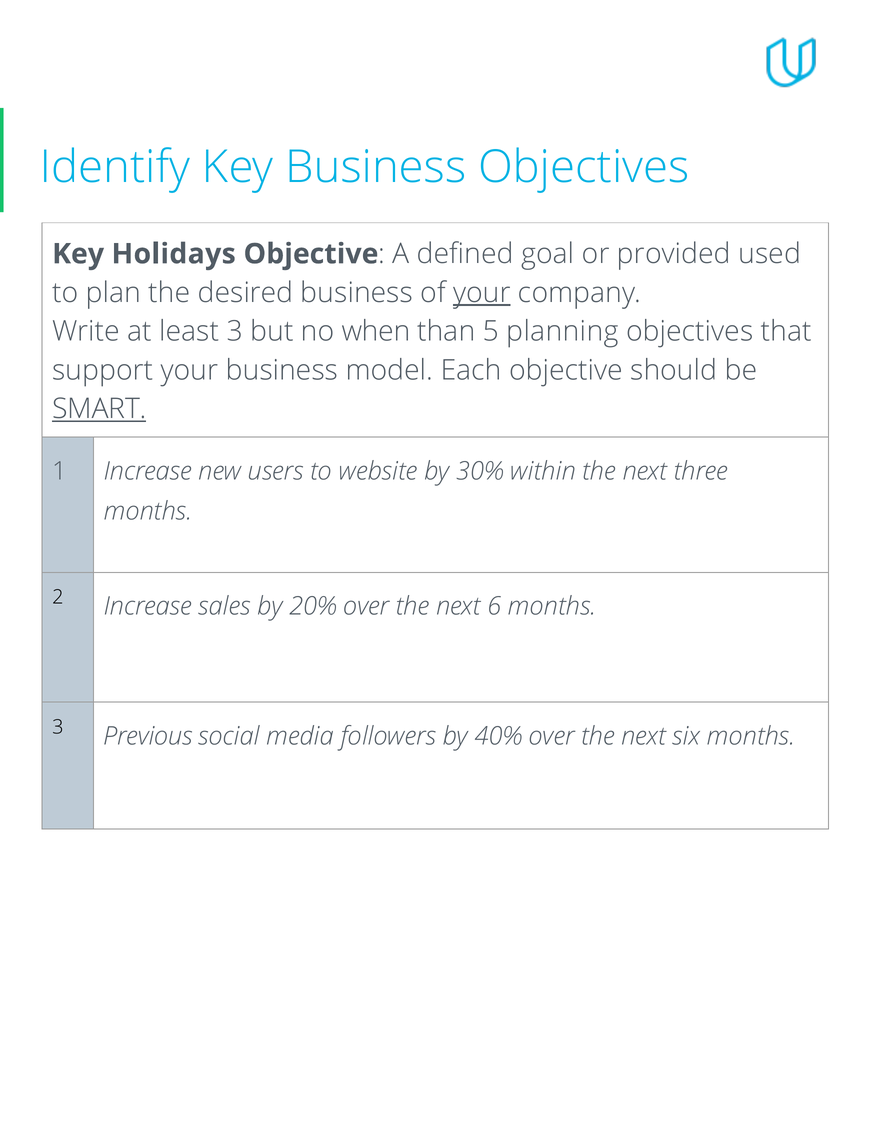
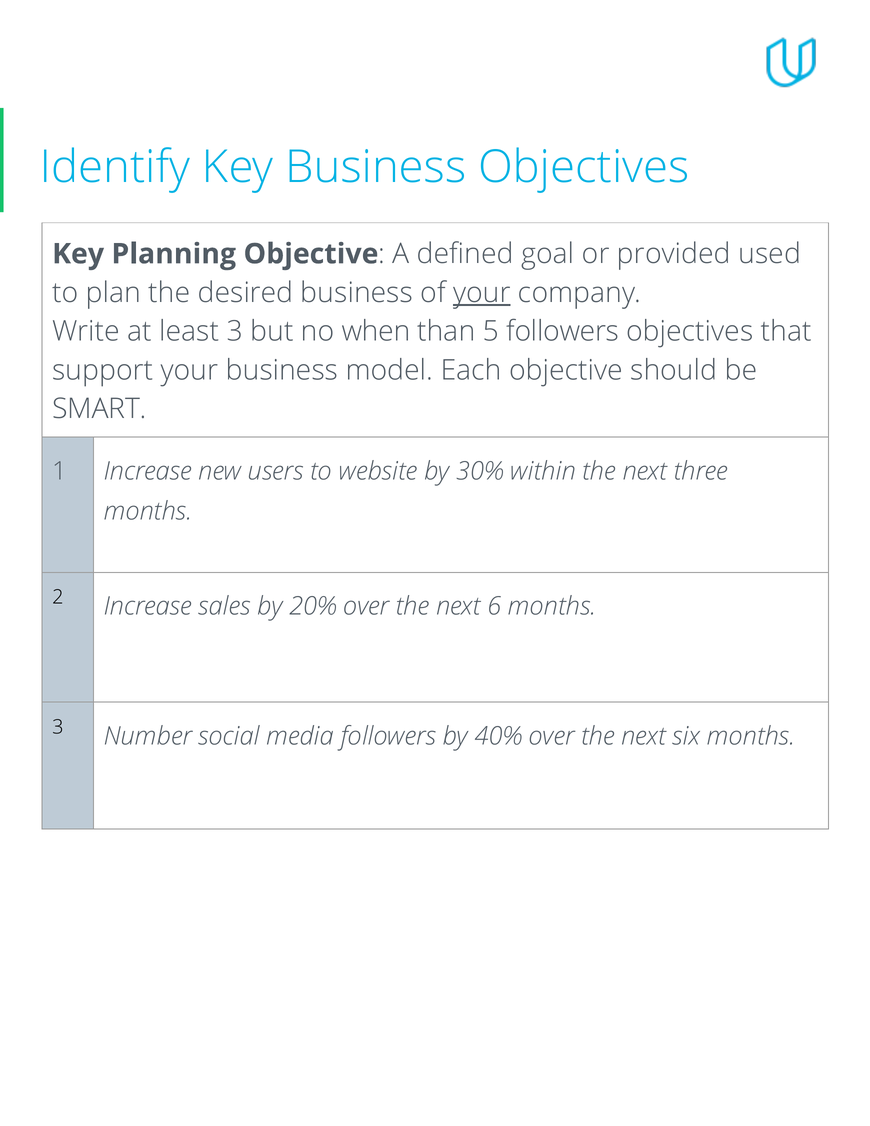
Holidays: Holidays -> Planning (174, 254)
5 planning: planning -> followers (563, 331)
SMART underline: present -> none (99, 409)
Previous: Previous -> Number (148, 736)
